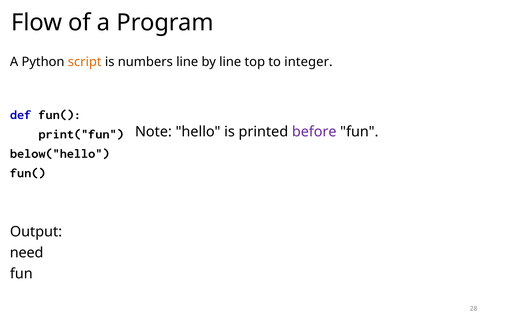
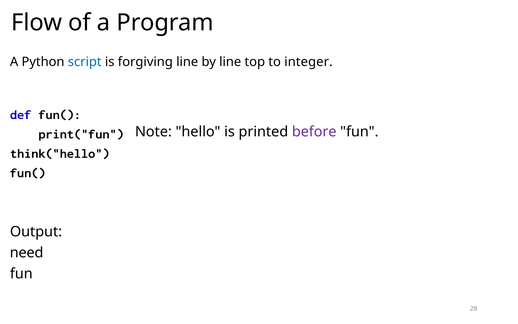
script colour: orange -> blue (85, 62)
numbers: numbers -> forgiving (145, 62)
below("hello: below("hello -> think("hello (60, 153)
